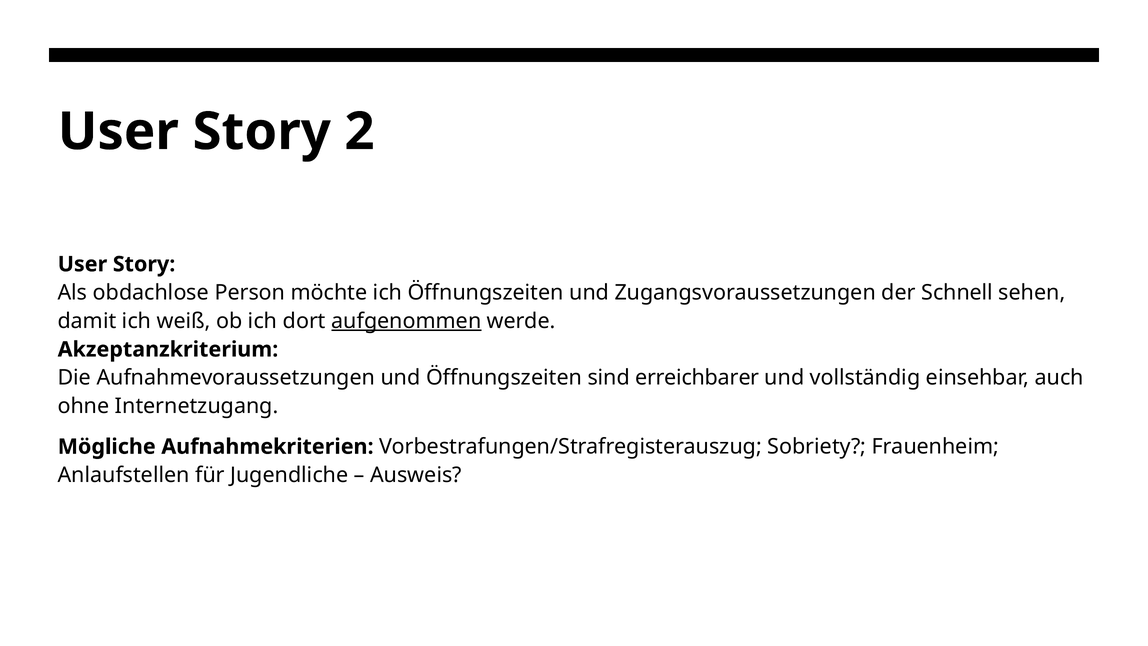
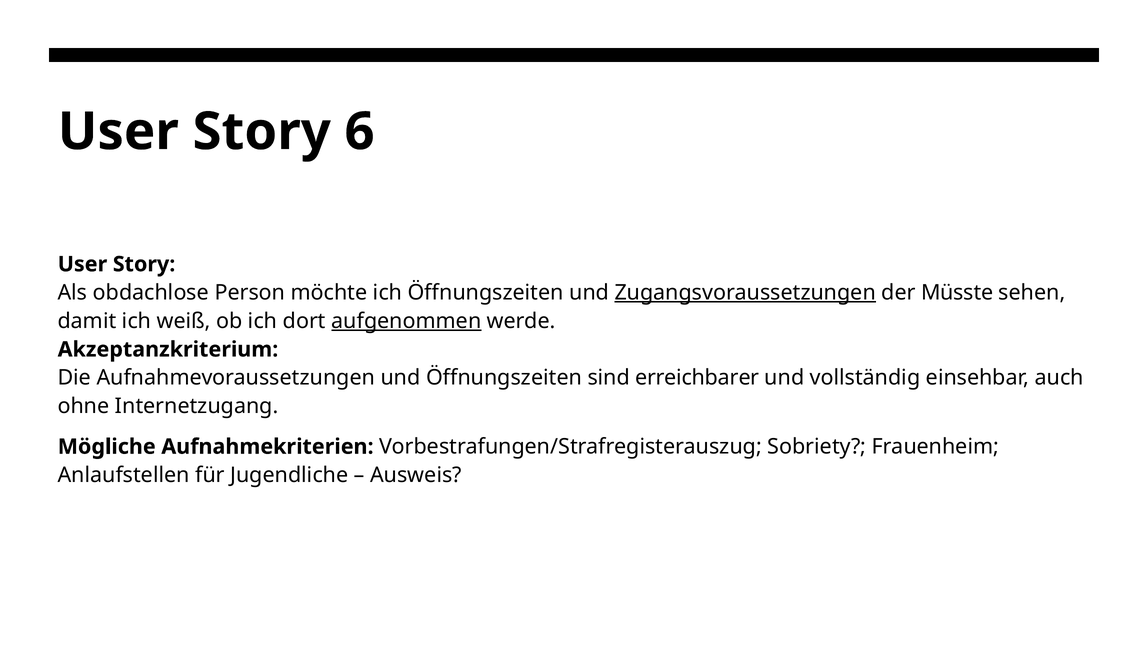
2: 2 -> 6 (360, 132)
Zugangsvoraussetzungen underline: none -> present (745, 293)
Schnell: Schnell -> Müsste (957, 293)
